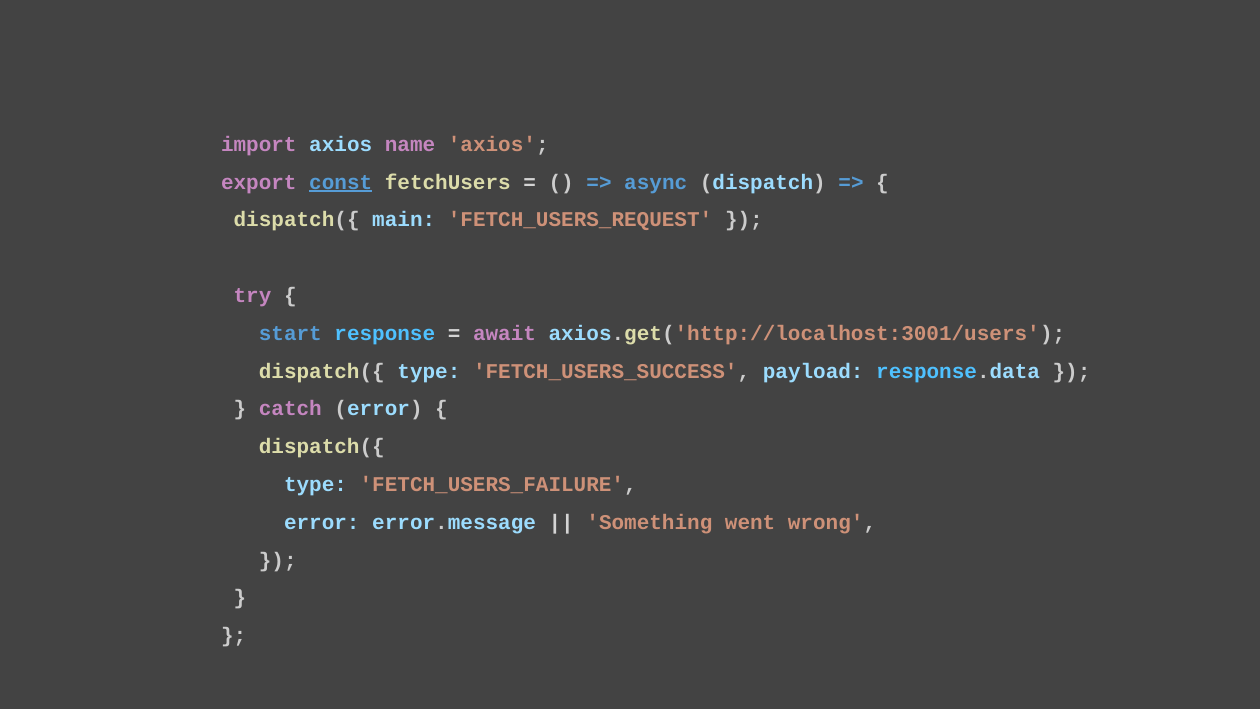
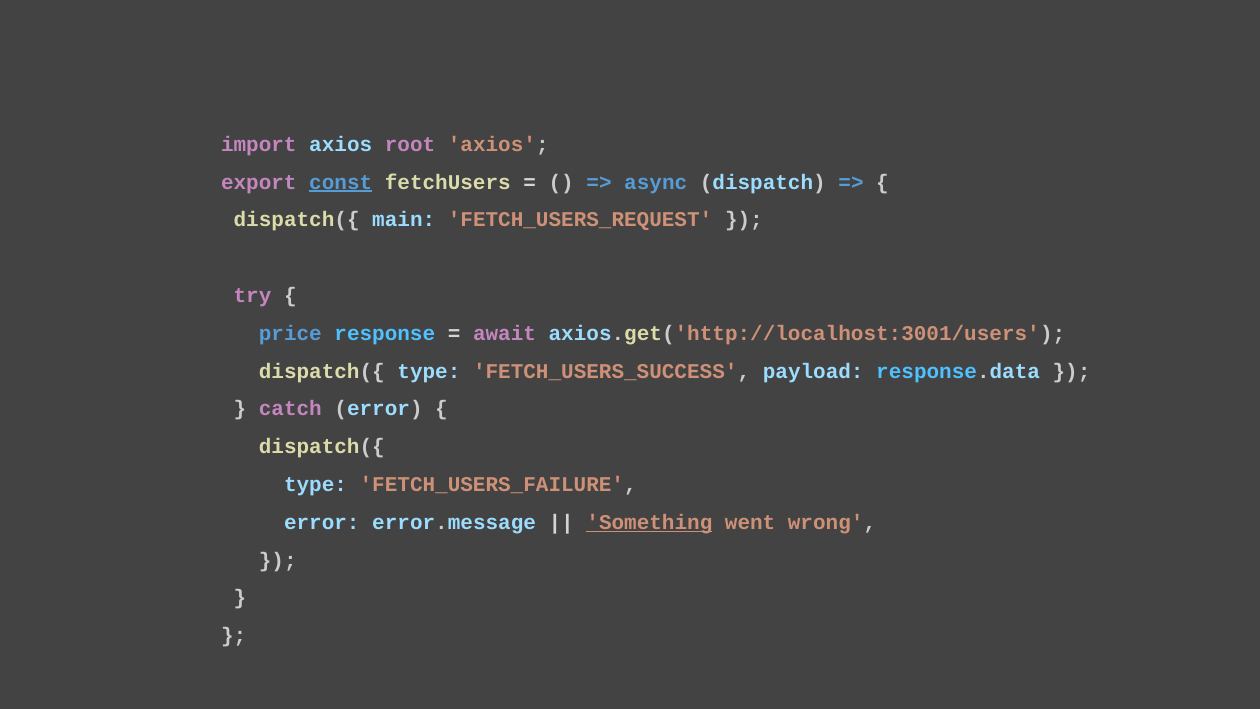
name: name -> root (410, 144)
start: start -> price (290, 333)
Something underline: none -> present (649, 522)
